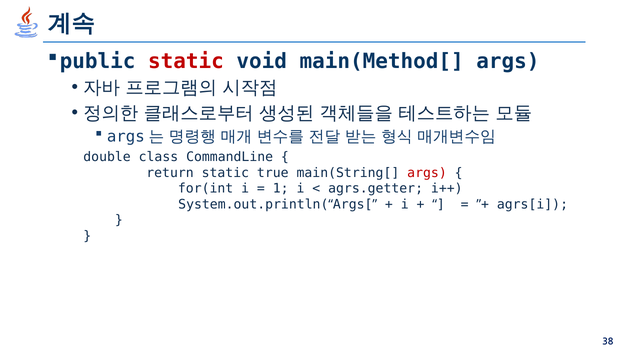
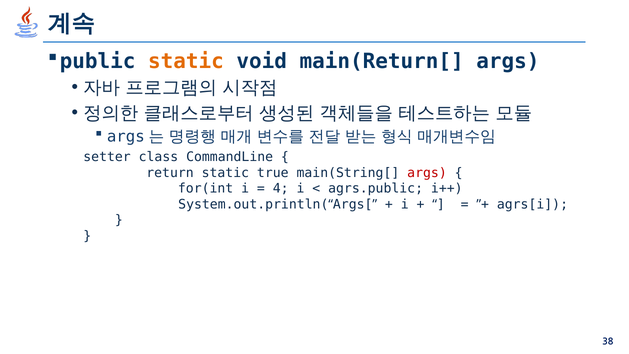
static colour: red -> orange (186, 61)
main(Method[: main(Method[ -> main(Return[ (382, 61)
double: double -> setter (107, 157)
1: 1 -> 4 (281, 188)
agrs.getter: agrs.getter -> agrs.public (376, 188)
